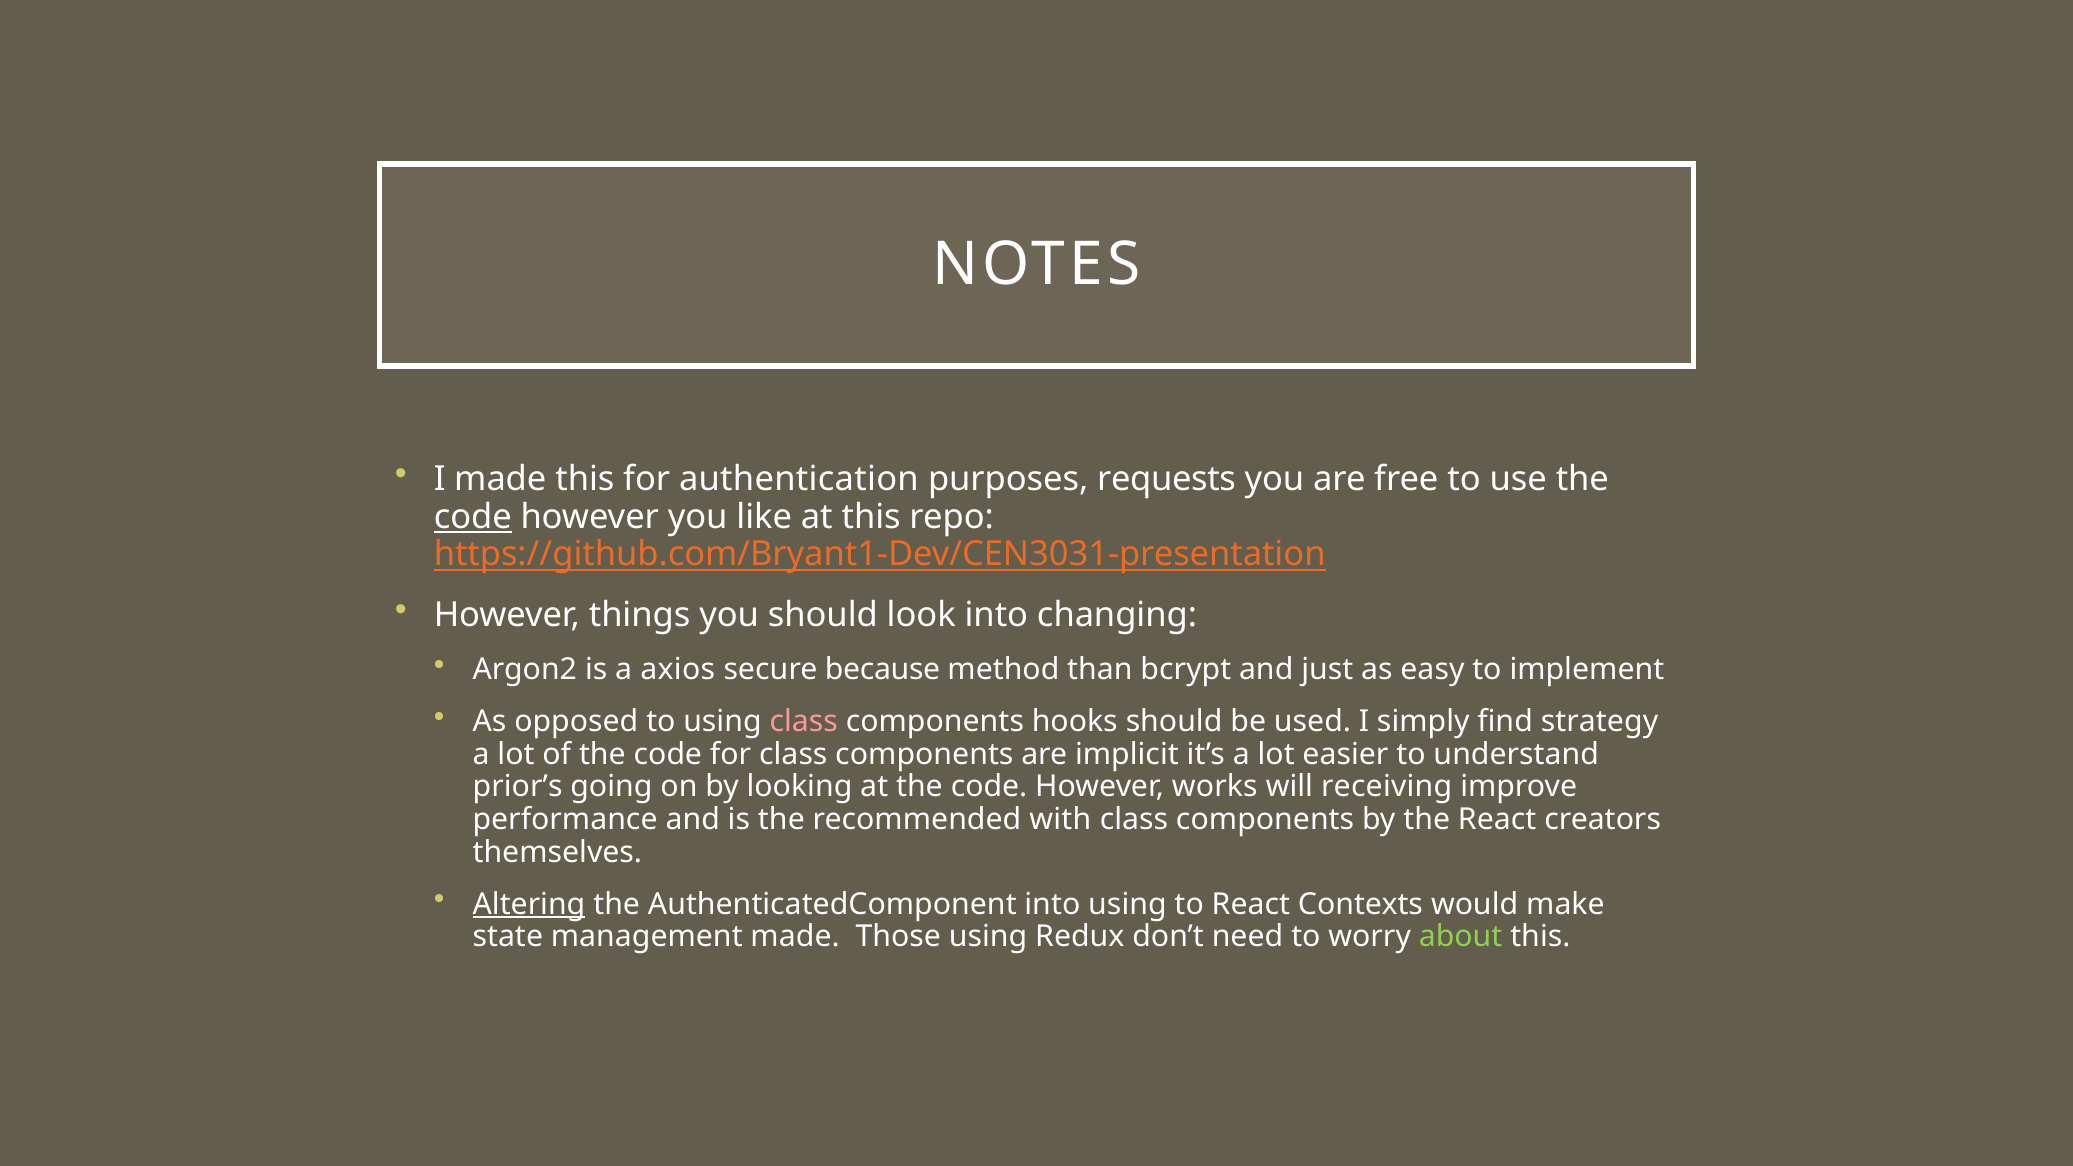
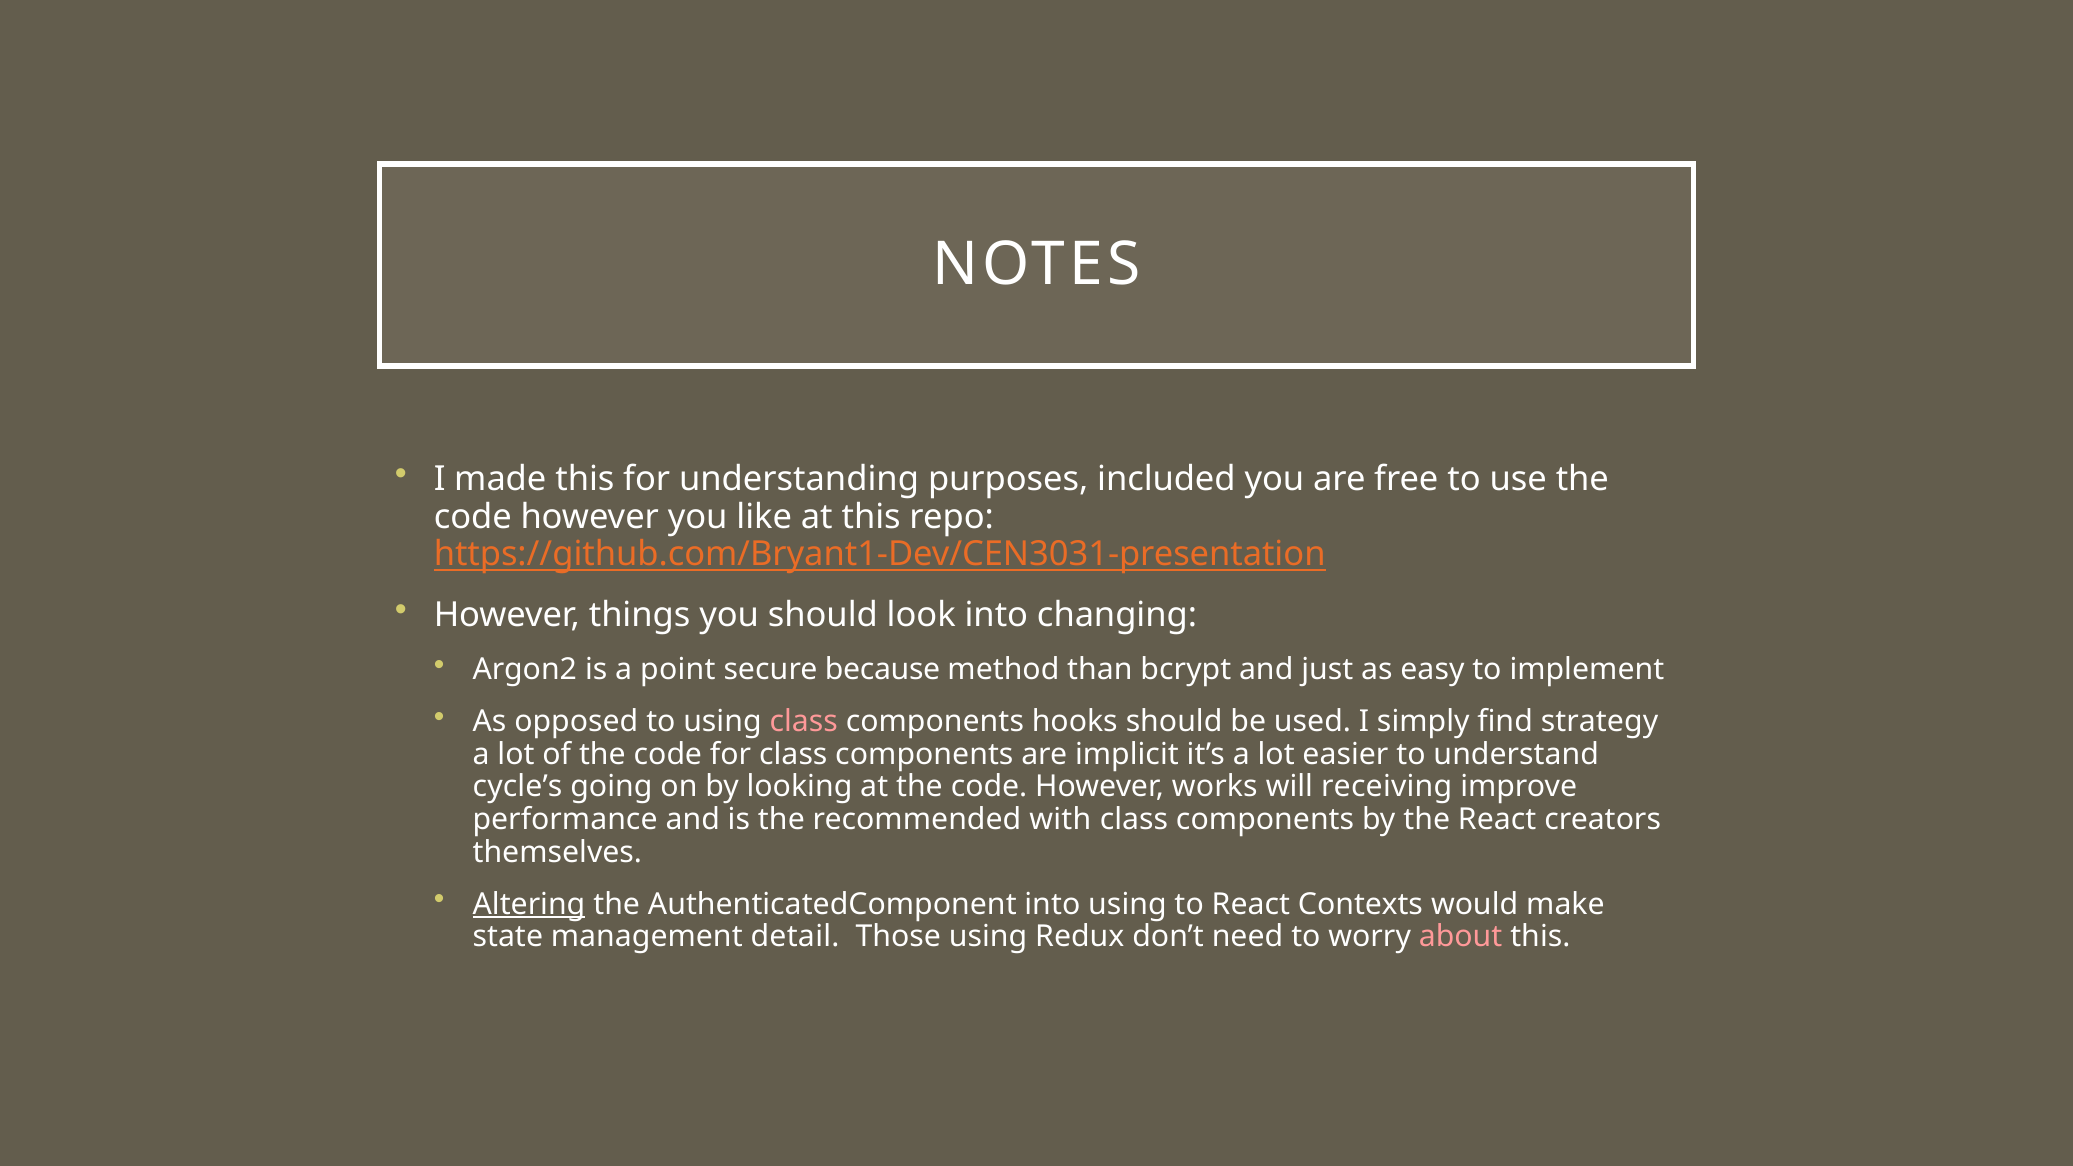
authentication: authentication -> understanding (799, 479)
requests: requests -> included (1166, 479)
code underline: present -> none (473, 517)
axios: axios -> point (678, 669)
prior’s: prior’s -> cycle’s (518, 787)
management made: made -> detail (795, 937)
about colour: light green -> pink (1461, 937)
